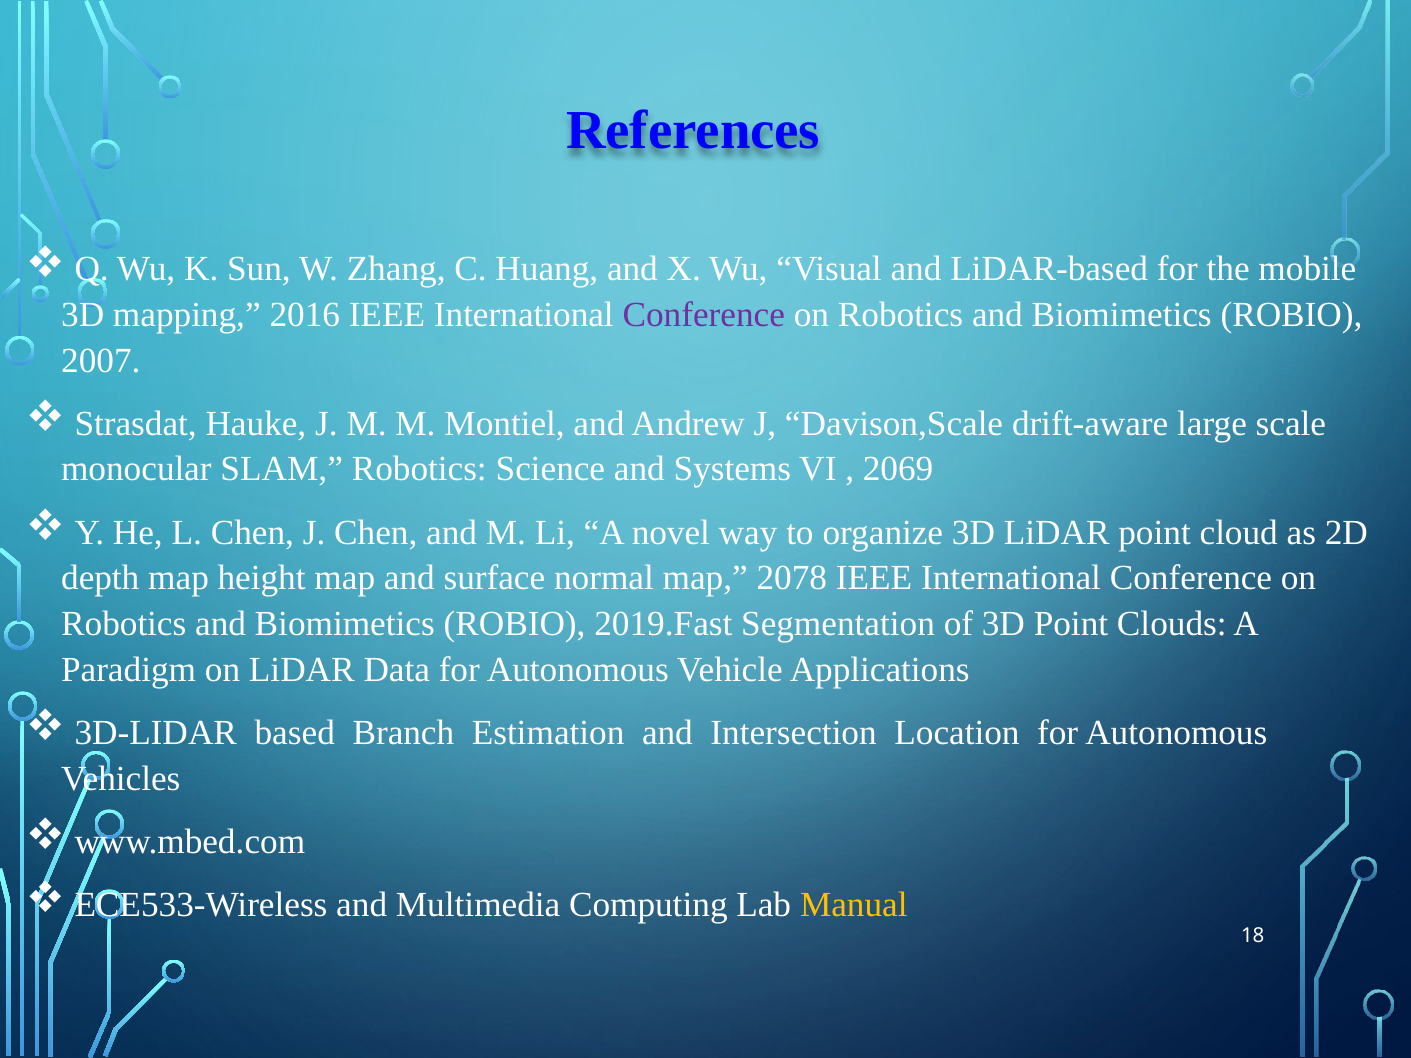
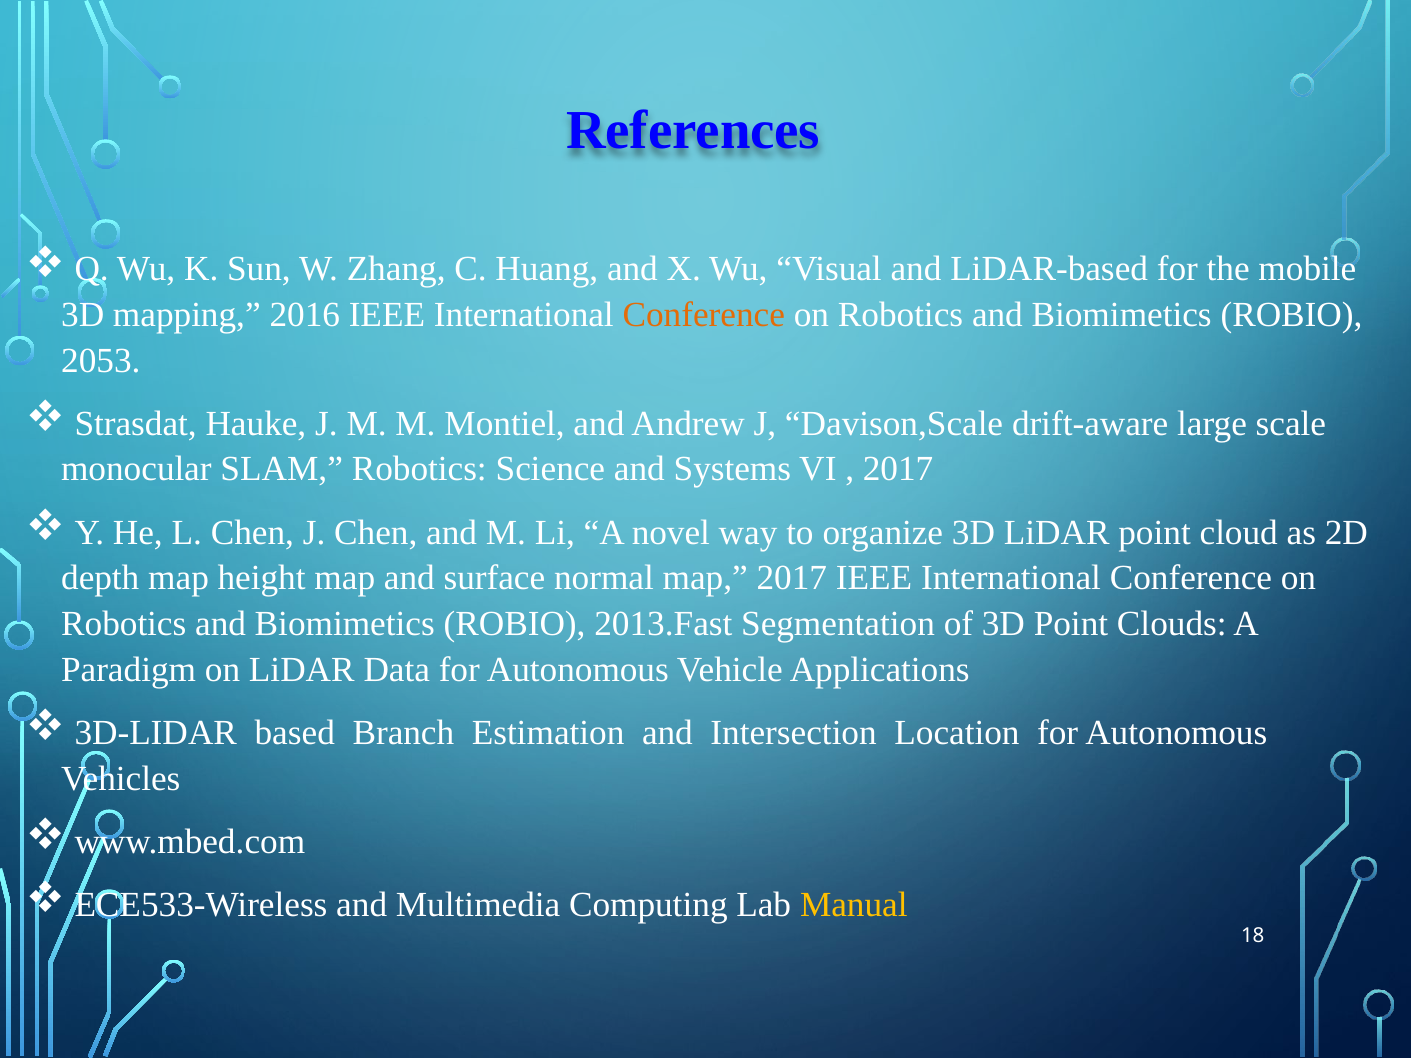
Conference colour: purple -> orange (704, 315)
2007: 2007 -> 2053 (101, 360)
2069: 2069 -> 2017 (898, 469)
map 2078: 2078 -> 2017 (792, 578)
2019.Fast: 2019.Fast -> 2013.Fast (663, 624)
